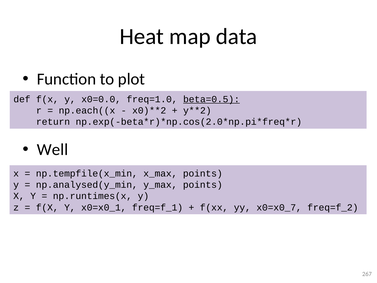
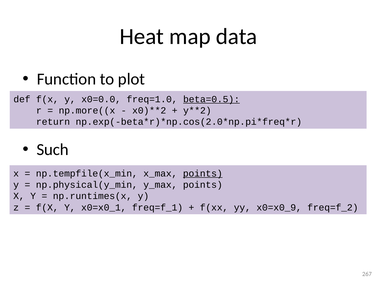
np.each((x: np.each((x -> np.more((x (87, 110)
Well: Well -> Such (53, 149)
points underline: none -> present (203, 173)
np.analysed(y_min: np.analysed(y_min -> np.physical(y_min (87, 185)
x0=x0_7: x0=x0_7 -> x0=x0_9 (279, 207)
